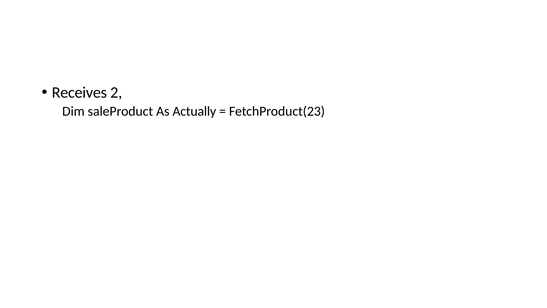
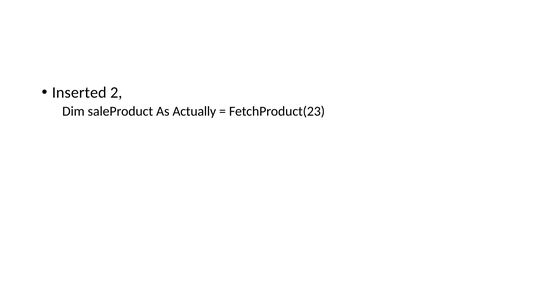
Receives: Receives -> Inserted (79, 92)
